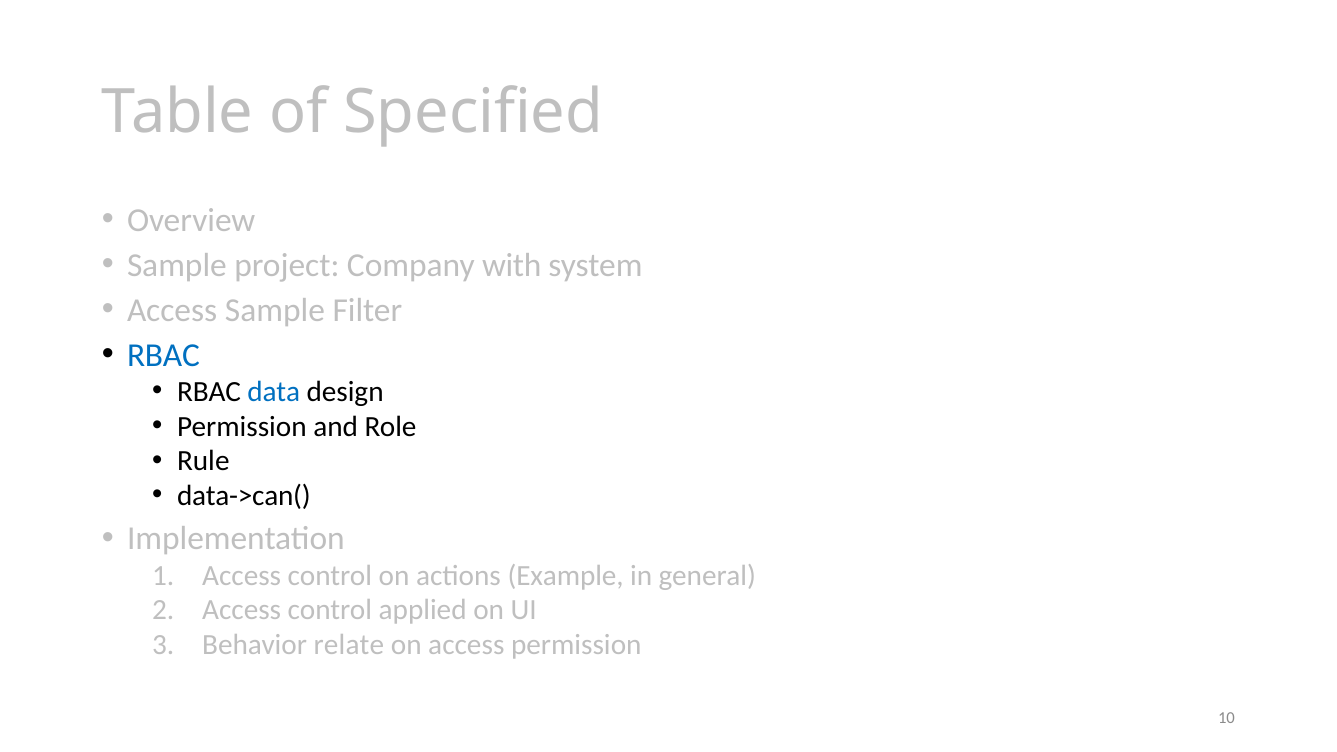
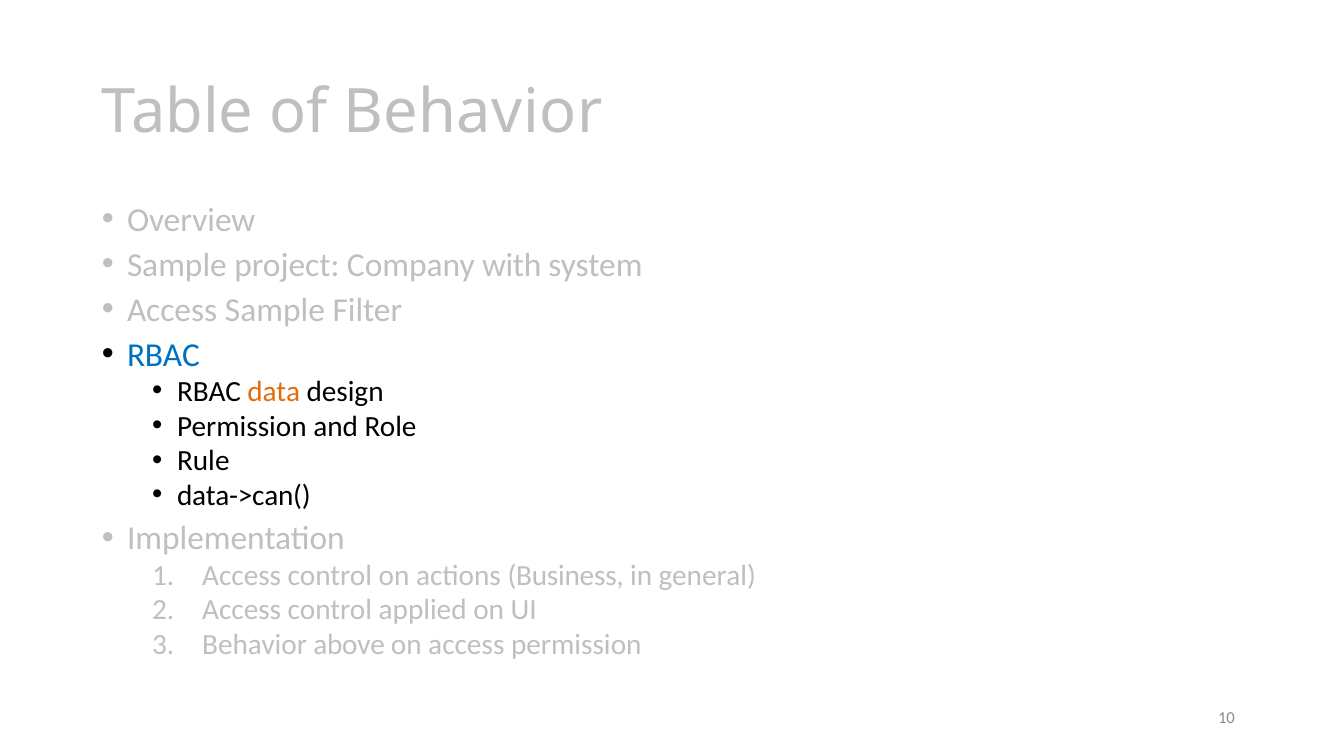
of Specified: Specified -> Behavior (473, 112)
data colour: blue -> orange (274, 392)
Example: Example -> Business (566, 576)
relate: relate -> above (349, 645)
